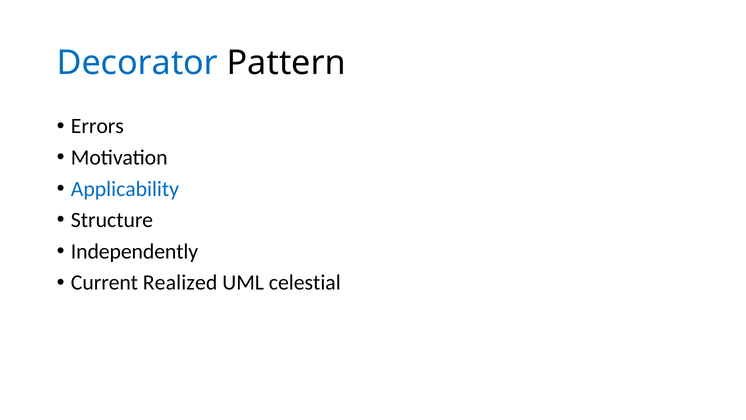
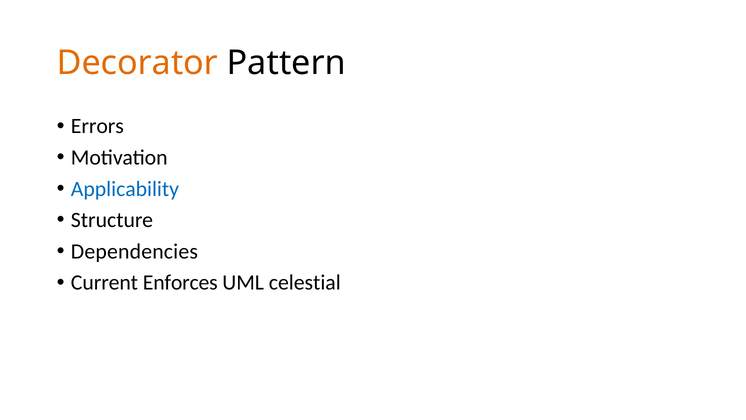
Decorator colour: blue -> orange (137, 63)
Independently: Independently -> Dependencies (134, 251)
Realized: Realized -> Enforces (180, 283)
